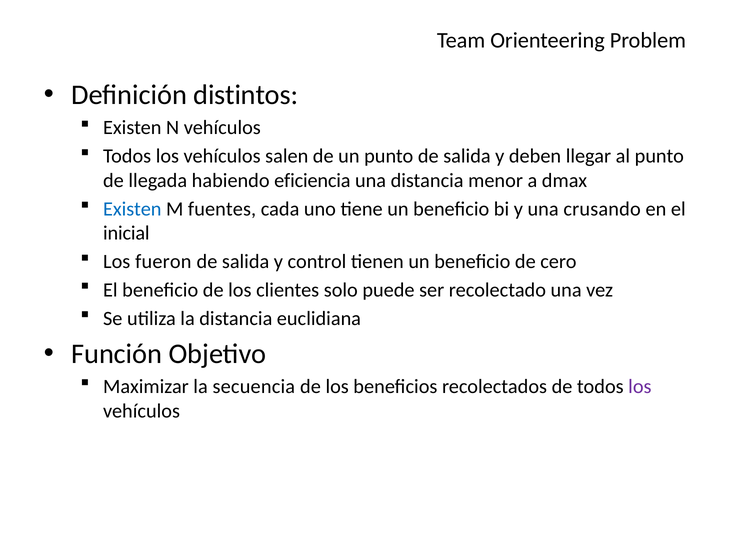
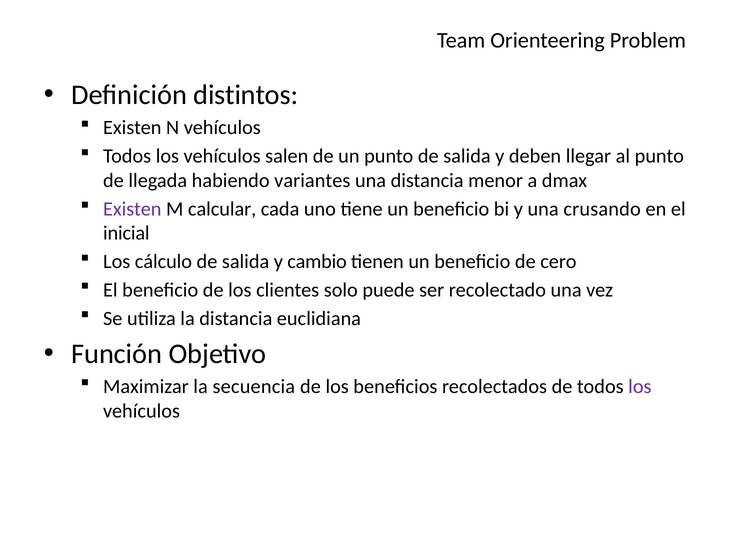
eficiencia: eficiencia -> variantes (312, 181)
Existen colour: blue -> purple (132, 209)
fuentes: fuentes -> calcular (222, 209)
fueron: fueron -> cálculo (163, 262)
control: control -> cambio (317, 262)
